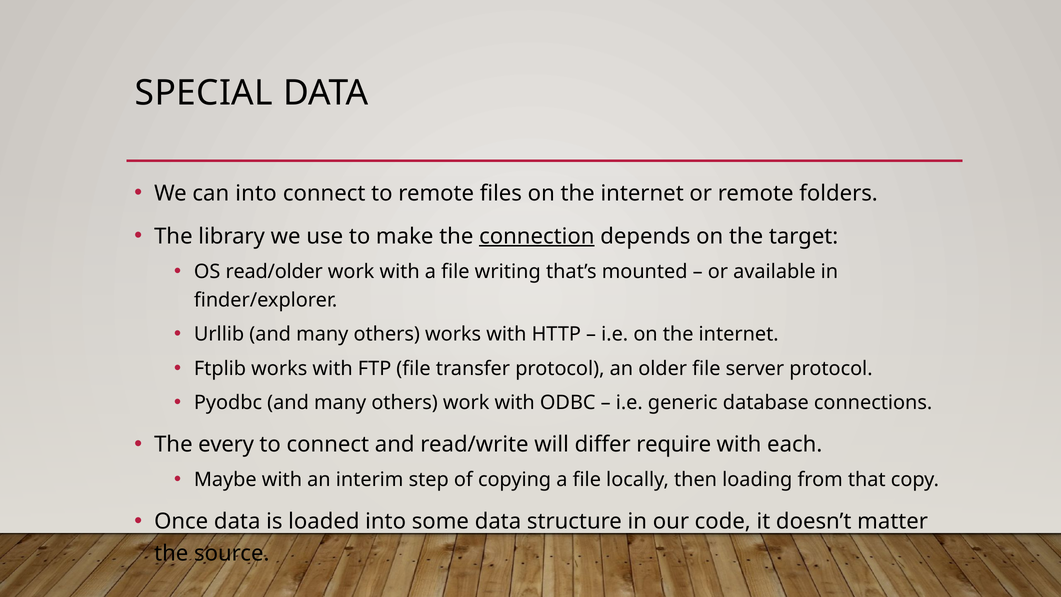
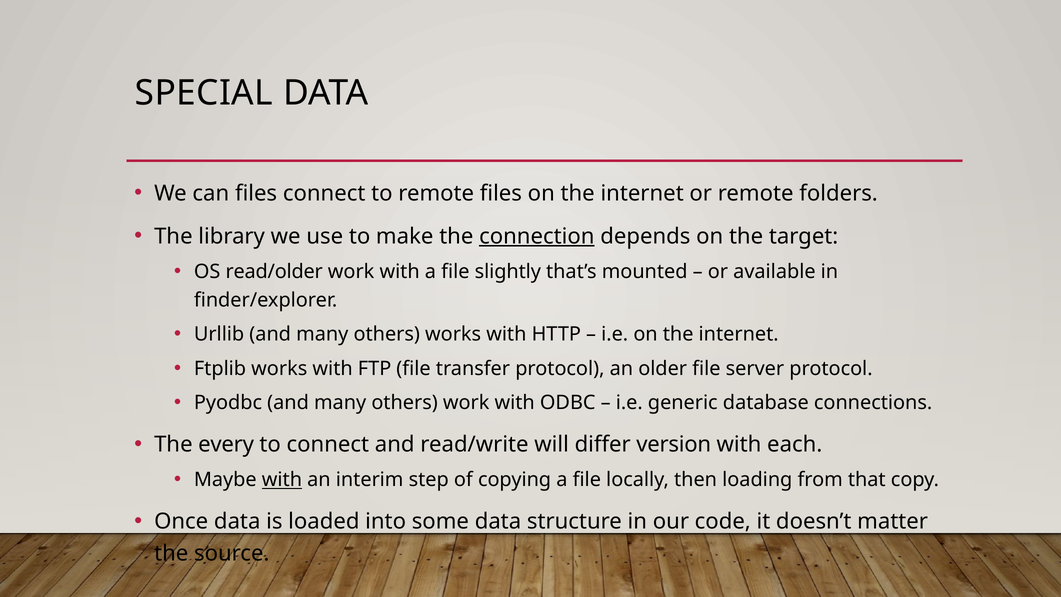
can into: into -> files (256, 193)
writing: writing -> slightly (508, 272)
require: require -> version (674, 444)
with underline: none -> present (282, 480)
